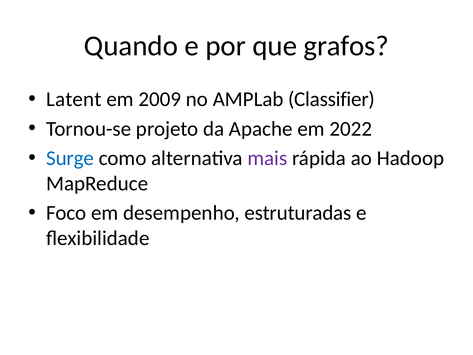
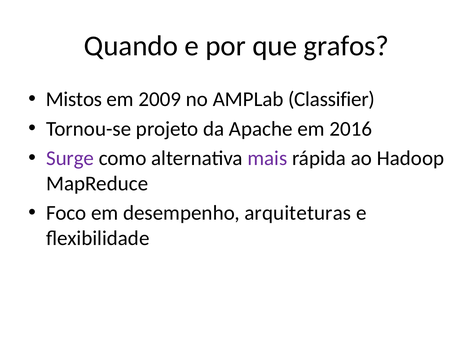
Latent: Latent -> Mistos (74, 99)
2022: 2022 -> 2016 (351, 129)
Surge colour: blue -> purple (70, 158)
estruturadas: estruturadas -> arquiteturas (298, 213)
